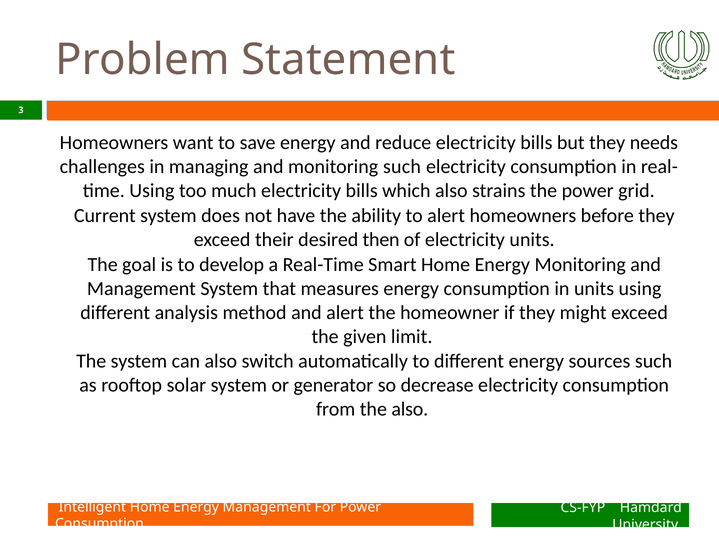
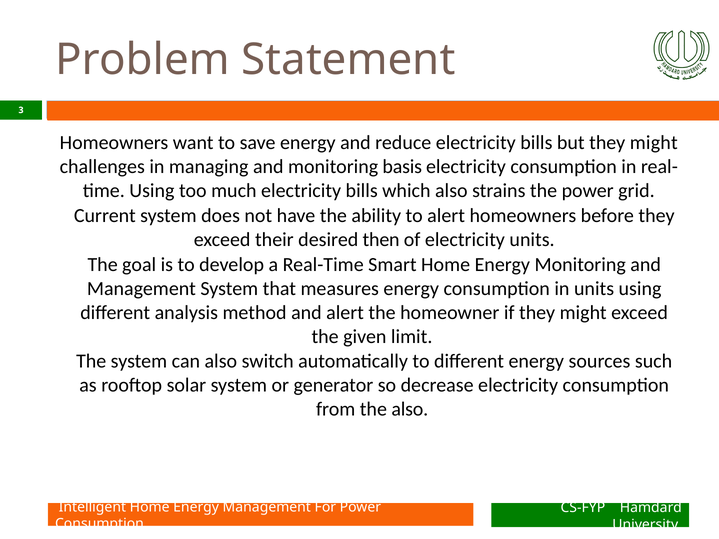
but they needs: needs -> might (654, 143)
monitoring such: such -> basis (402, 167)
